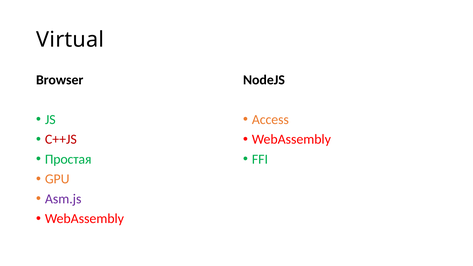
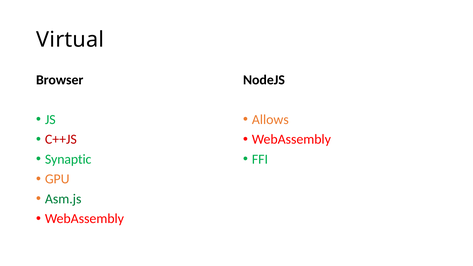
Access: Access -> Allows (270, 120)
Простая: Простая -> Synaptic (68, 159)
Asm.js colour: purple -> green (63, 199)
